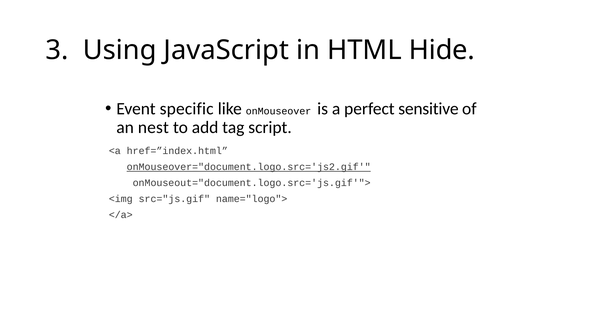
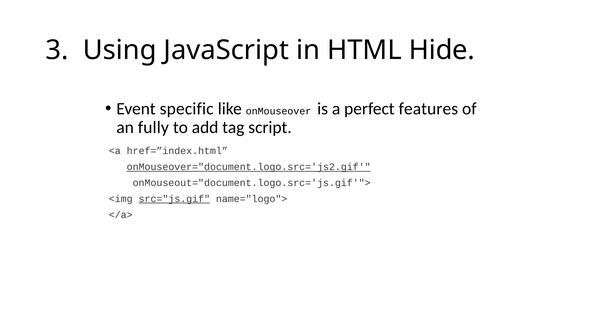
sensitive: sensitive -> features (428, 109)
nest: nest -> fully (153, 127)
src="js.gif underline: none -> present (174, 199)
